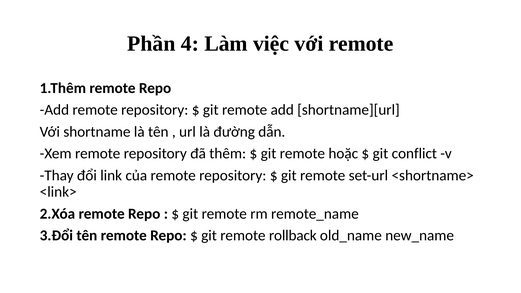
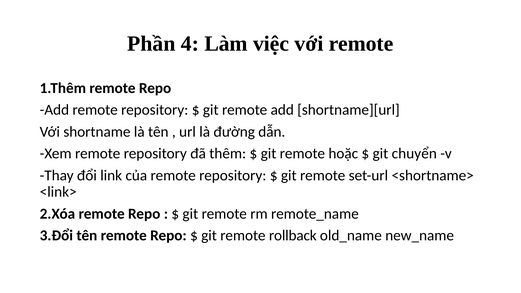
conflict: conflict -> chuyển (414, 154)
